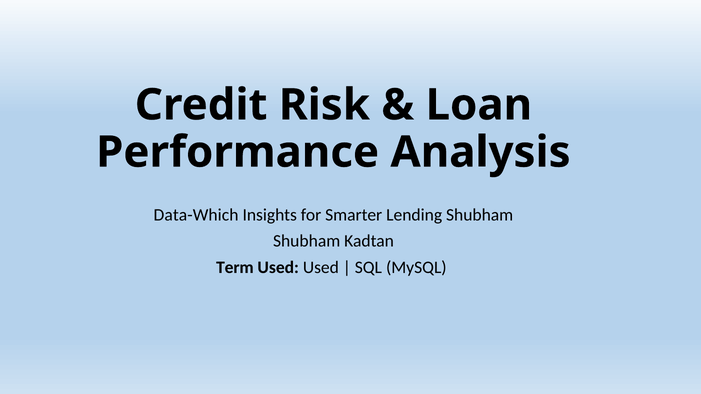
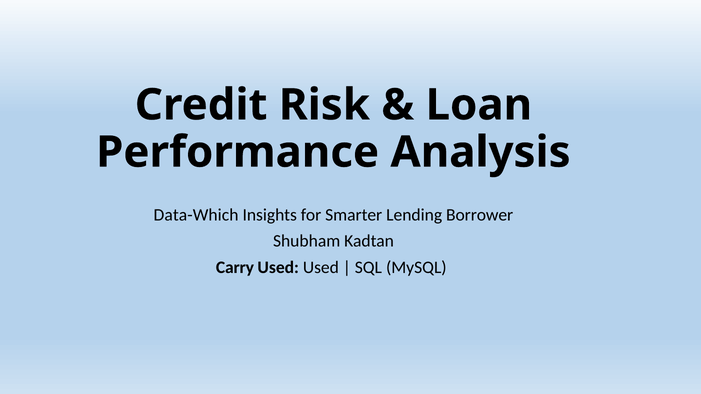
Lending Shubham: Shubham -> Borrower (480, 215)
Term: Term -> Carry (235, 268)
